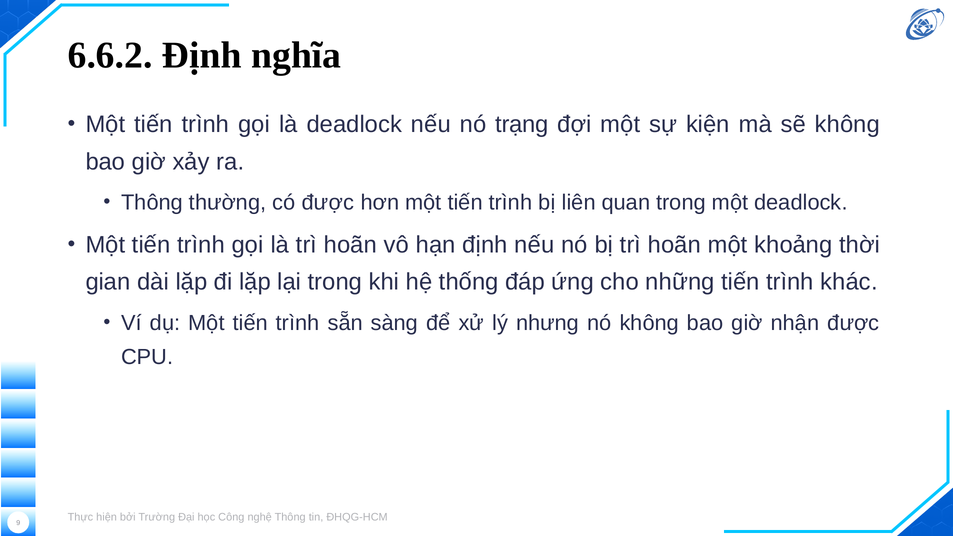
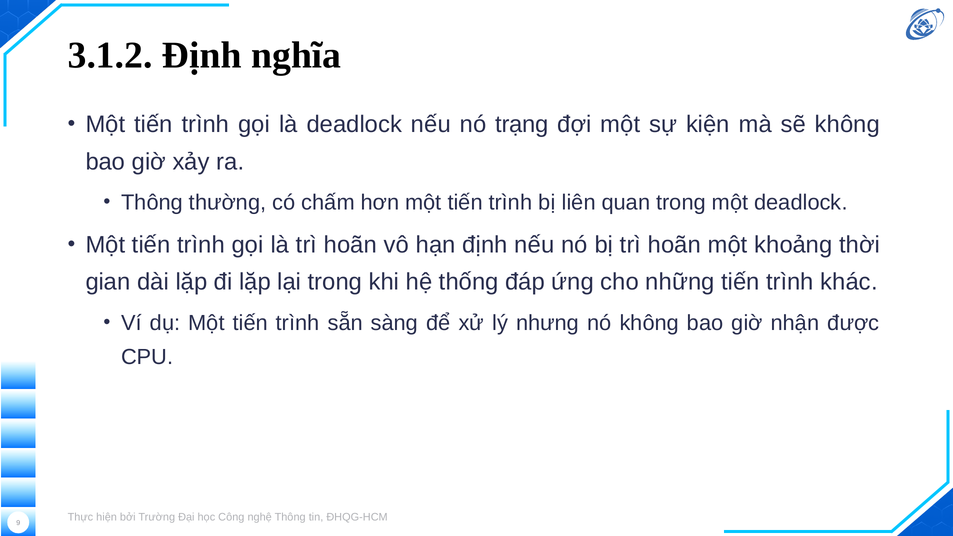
6.6.2: 6.6.2 -> 3.1.2 (110, 55)
có được: được -> chấm (328, 203)
